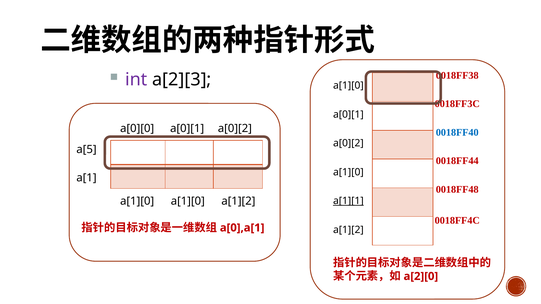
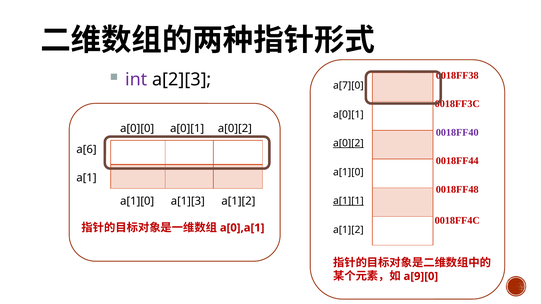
a[1][0: a[1][0 -> a[7][0 (348, 86)
0018FF40 colour: blue -> purple (457, 133)
a[0][2 underline: none -> present (348, 143)
a[5: a[5 -> a[6 (86, 150)
a[1][0 a[1][0: a[1][0 -> a[1][3 (188, 201)
a[2][0: a[2][0 -> a[9][0 (421, 277)
